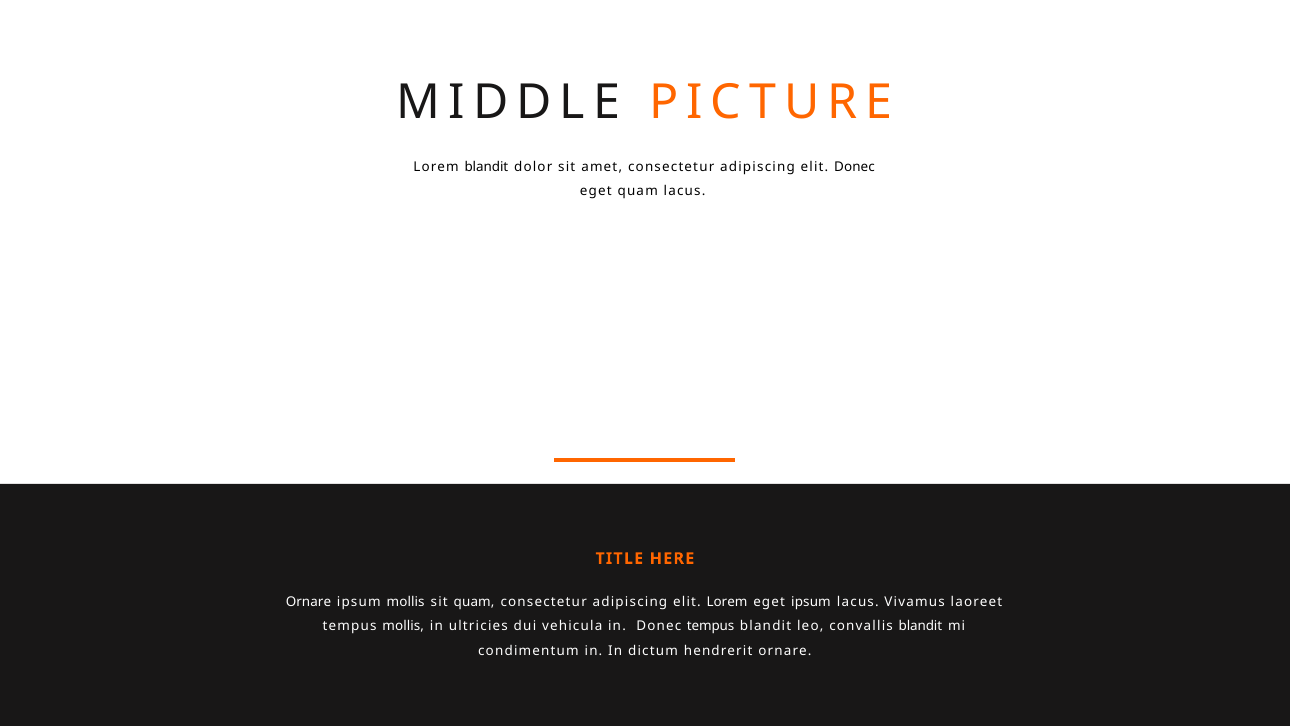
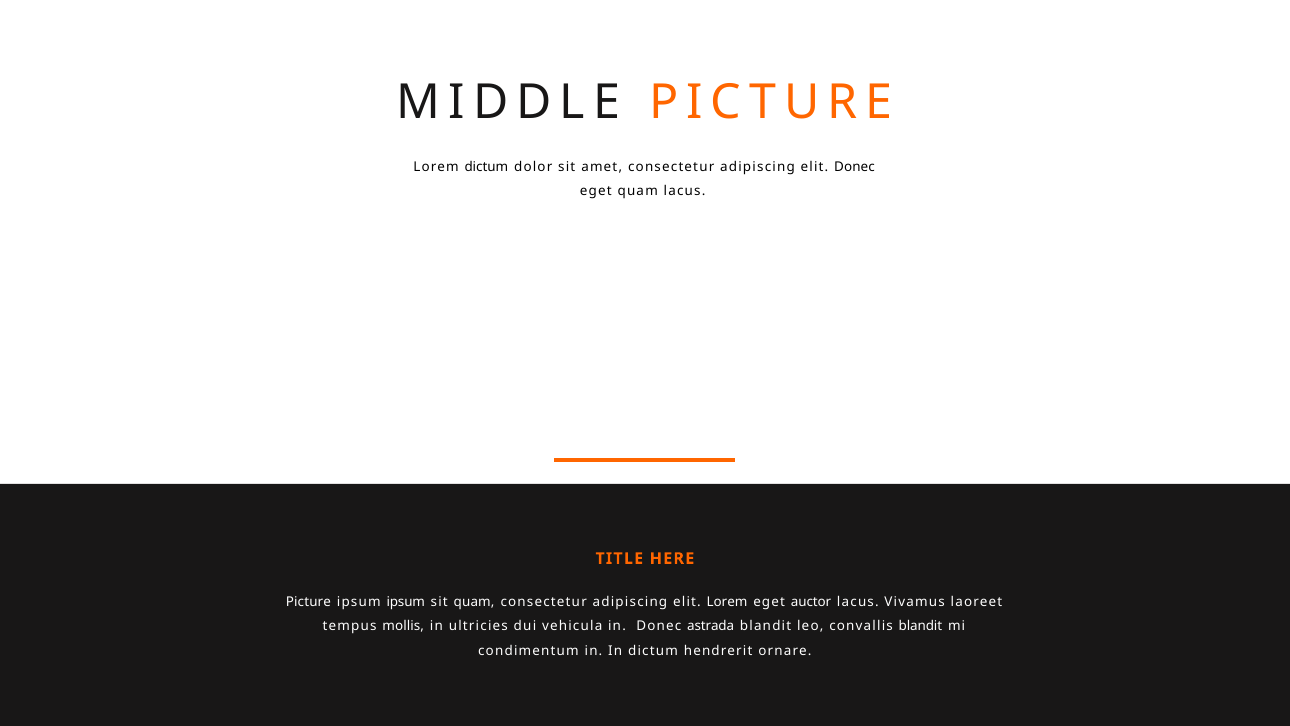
Lorem blandit: blandit -> dictum (486, 167)
Ornare: Ornare -> Picture (308, 602)
ipsum mollis: mollis -> ipsum (406, 602)
eget ipsum: ipsum -> auctor (811, 602)
Donec tempus: tempus -> astrada (711, 626)
